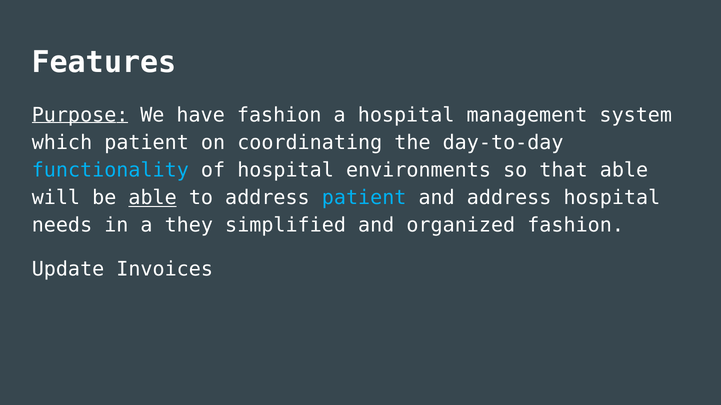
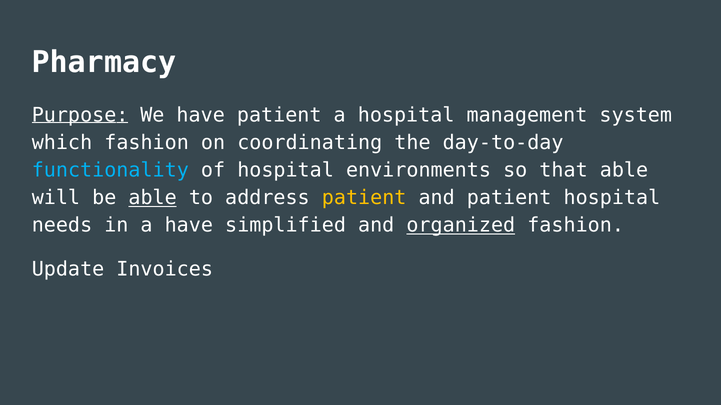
Features: Features -> Pharmacy (104, 62)
have fashion: fashion -> patient (279, 115)
which patient: patient -> fashion (147, 143)
patient colour: light blue -> yellow (364, 198)
and address: address -> patient (509, 198)
a they: they -> have (189, 226)
organized underline: none -> present (461, 226)
